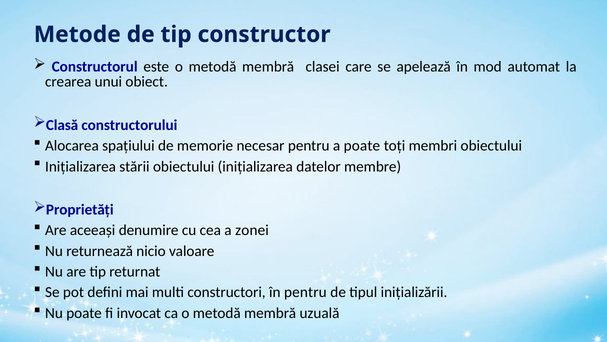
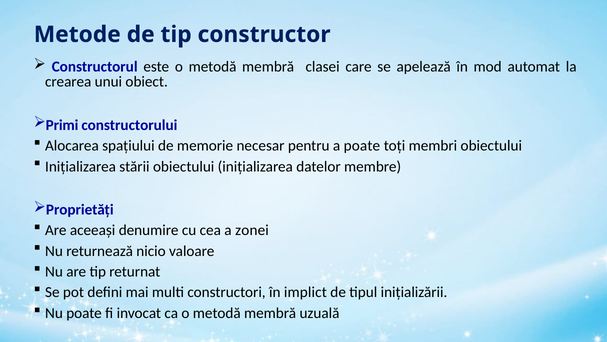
Clasă: Clasă -> Primi (62, 125)
în pentru: pentru -> implict (305, 292)
